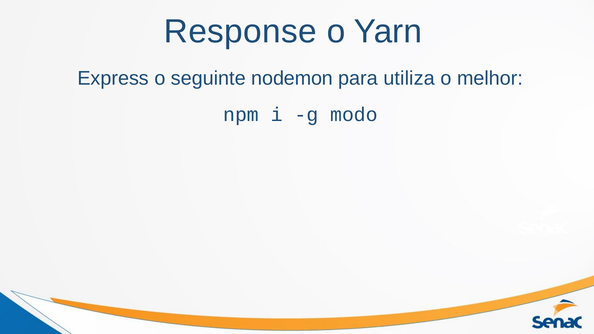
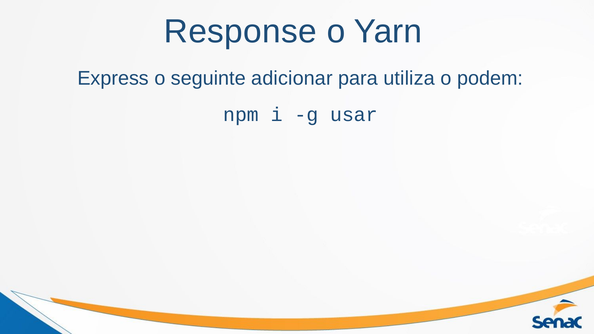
nodemon: nodemon -> adicionar (292, 78)
melhor: melhor -> podem (490, 78)
modo: modo -> usar (354, 115)
